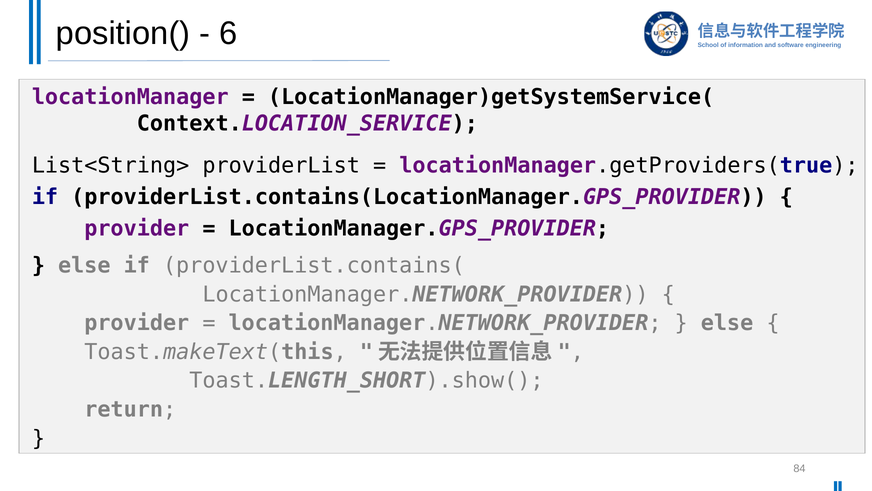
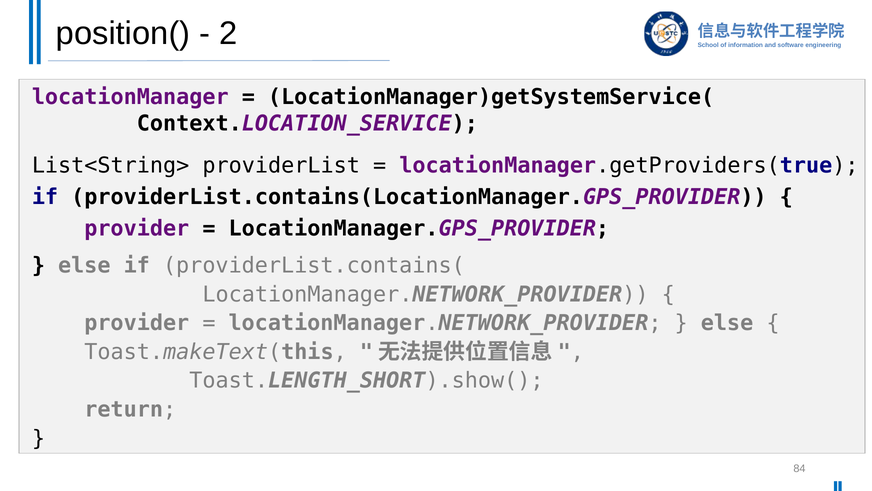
6: 6 -> 2 (228, 33)
